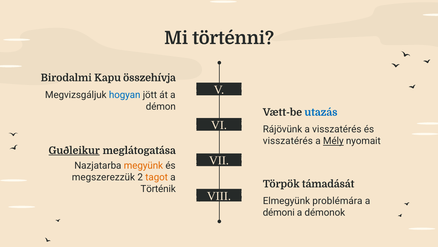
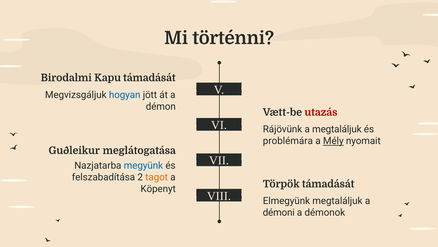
Kapu összehívja: összehívja -> támadását (149, 78)
utazás colour: blue -> red (321, 112)
a visszatérés: visszatérés -> megtaláljuk (337, 129)
visszatérés: visszatérés -> problémára (288, 141)
Guðleikur underline: present -> none (74, 150)
megyünk colour: orange -> blue (143, 165)
megszerezzük: megszerezzük -> felszabadítása (103, 177)
Történik: Történik -> Köpenyt (158, 189)
Elmegyünk problémára: problémára -> megtaláljuk (337, 201)
